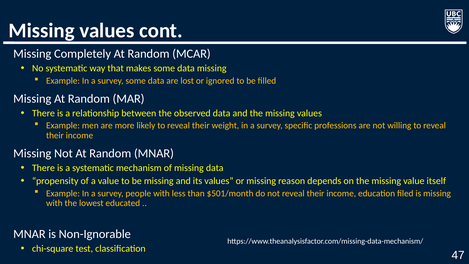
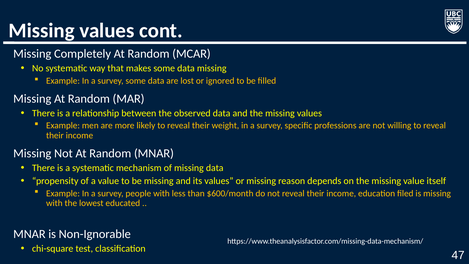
$501/month: $501/month -> $600/month (230, 193)
